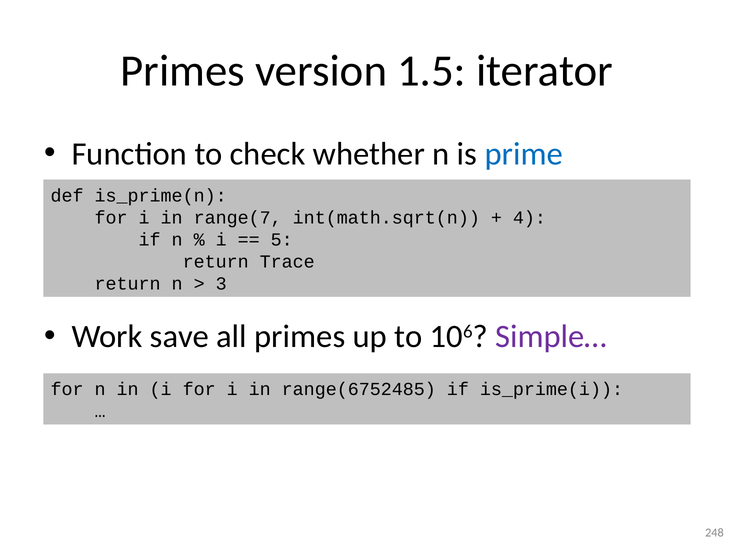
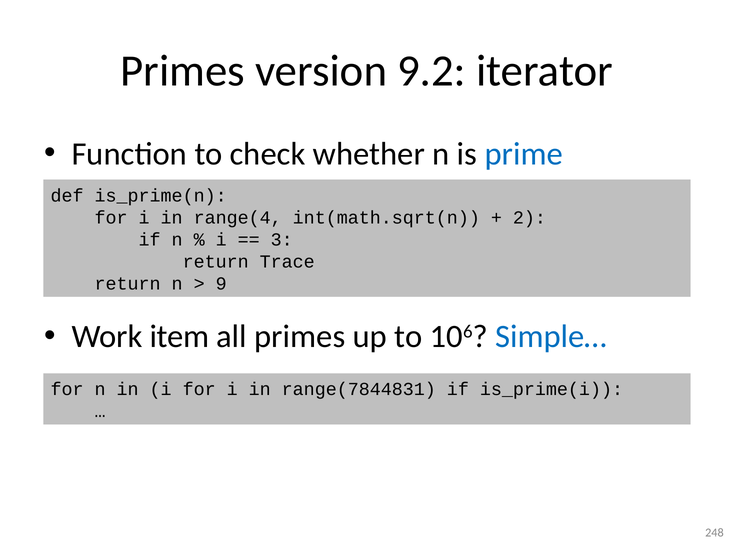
1.5: 1.5 -> 9.2 (432, 71)
range(7: range(7 -> range(4 (238, 218)
4: 4 -> 2 (529, 218)
5: 5 -> 3 (282, 240)
3: 3 -> 9 (221, 284)
save: save -> item (180, 337)
Simple… colour: purple -> blue (551, 337)
range(6752485: range(6752485 -> range(7844831 (359, 390)
